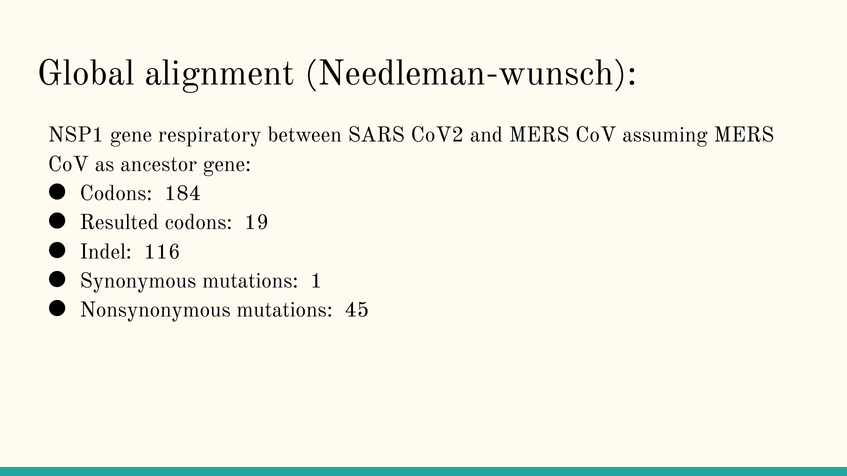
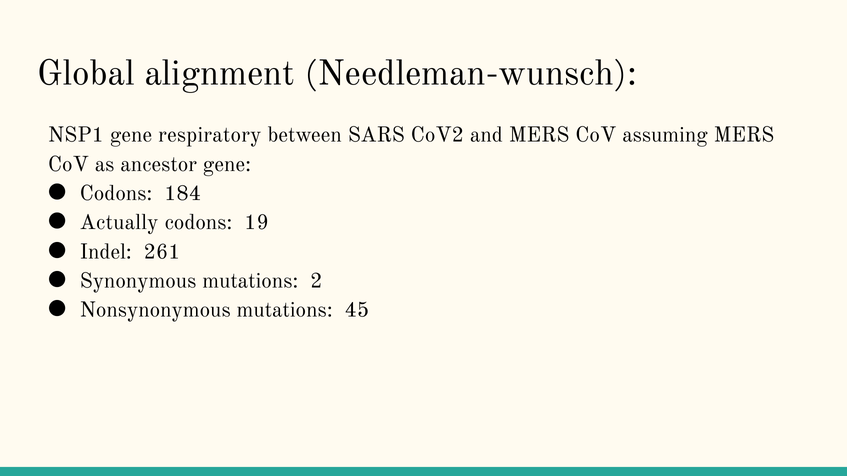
Resulted: Resulted -> Actually (119, 223)
116: 116 -> 261 (162, 252)
1: 1 -> 2 (316, 281)
